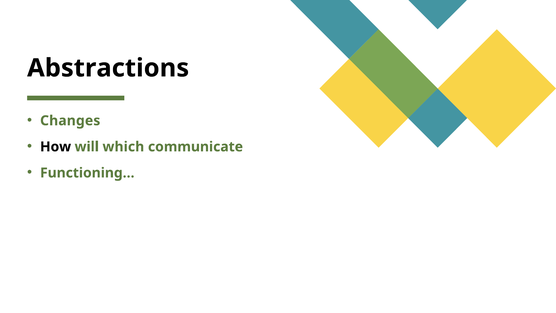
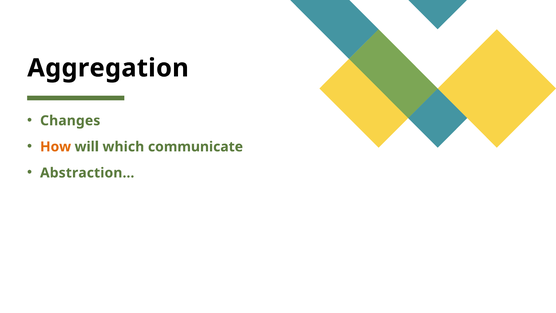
Abstractions: Abstractions -> Aggregation (108, 68)
How colour: black -> orange (56, 147)
Functioning…: Functioning… -> Abstraction… (87, 173)
